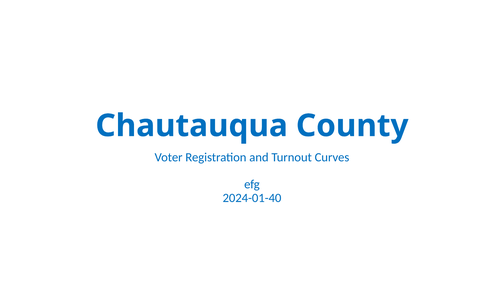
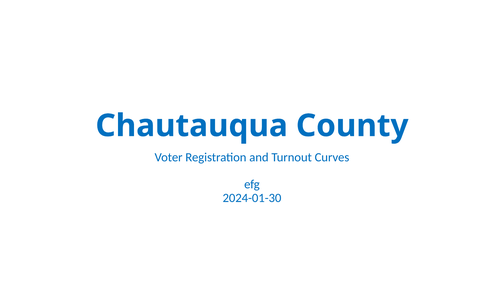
2024-01-40: 2024-01-40 -> 2024-01-30 (252, 198)
